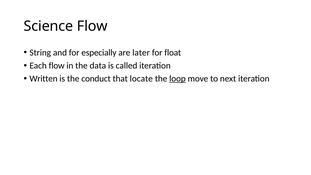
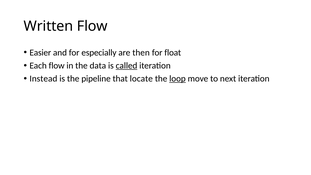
Science: Science -> Written (48, 26)
String: String -> Easier (40, 53)
later: later -> then (141, 53)
called underline: none -> present (127, 66)
Written: Written -> Instead (43, 79)
conduct: conduct -> pipeline (96, 79)
